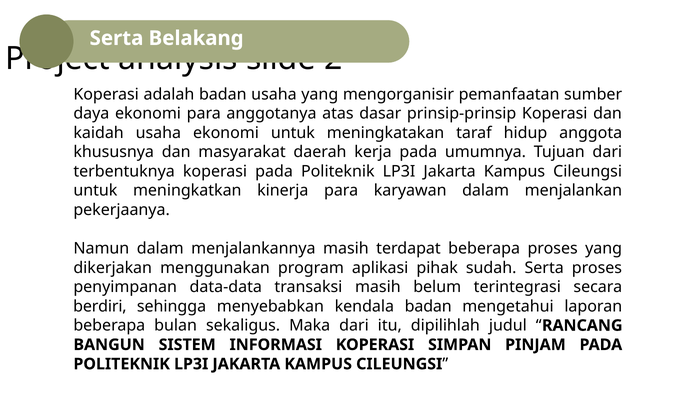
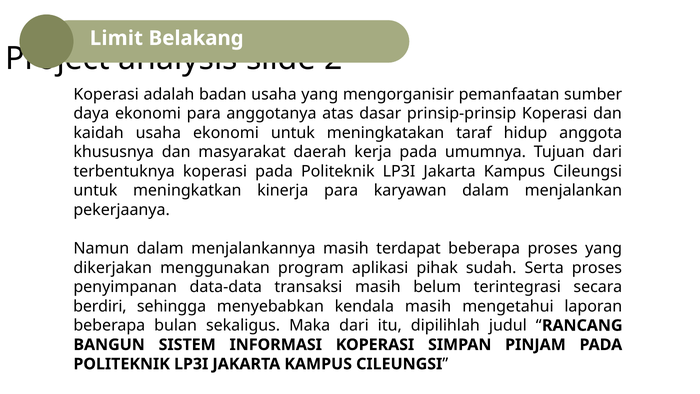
Serta: Serta -> Limit (116, 38)
kendala badan: badan -> masih (428, 306)
